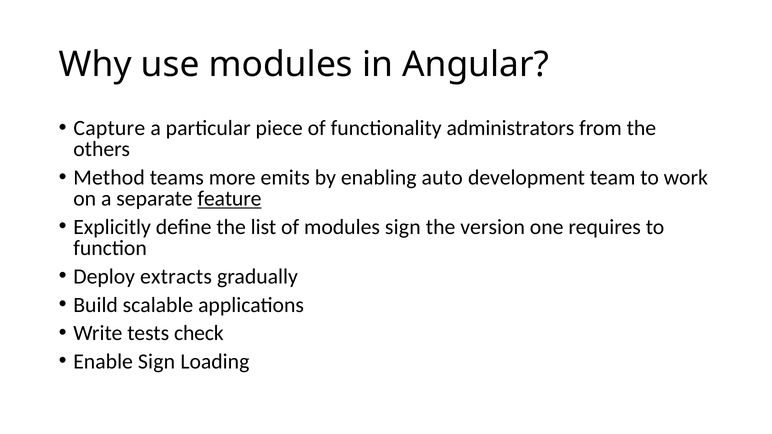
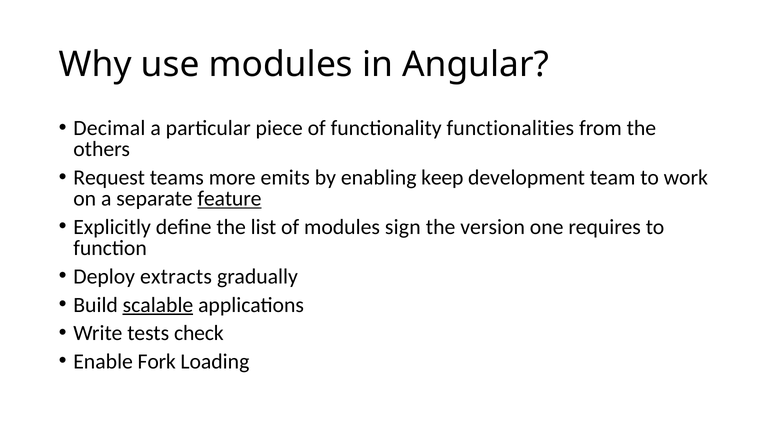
Capture: Capture -> Decimal (109, 128)
administrators: administrators -> functionalities (510, 128)
Method: Method -> Request (109, 178)
auto: auto -> keep (442, 178)
scalable underline: none -> present (158, 305)
Enable Sign: Sign -> Fork (157, 362)
